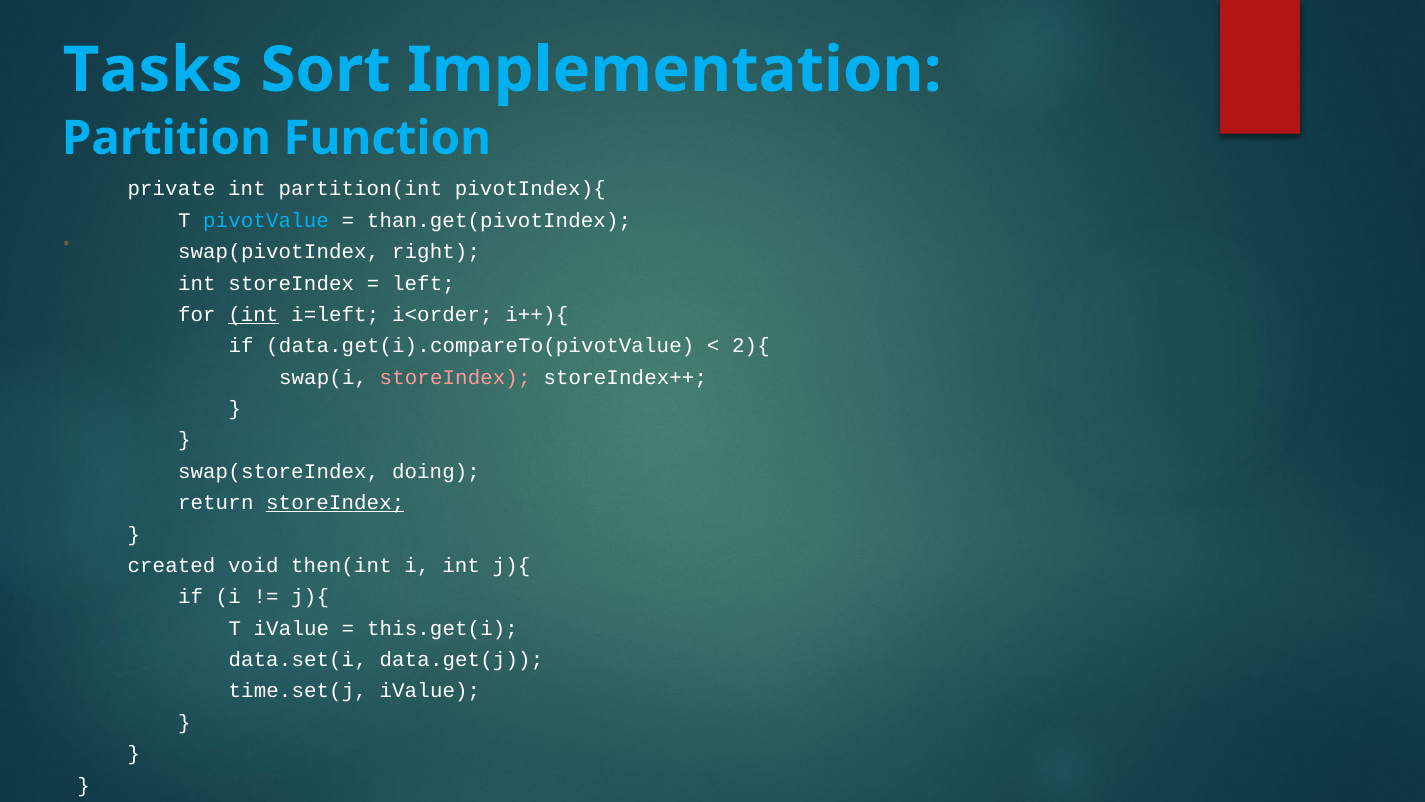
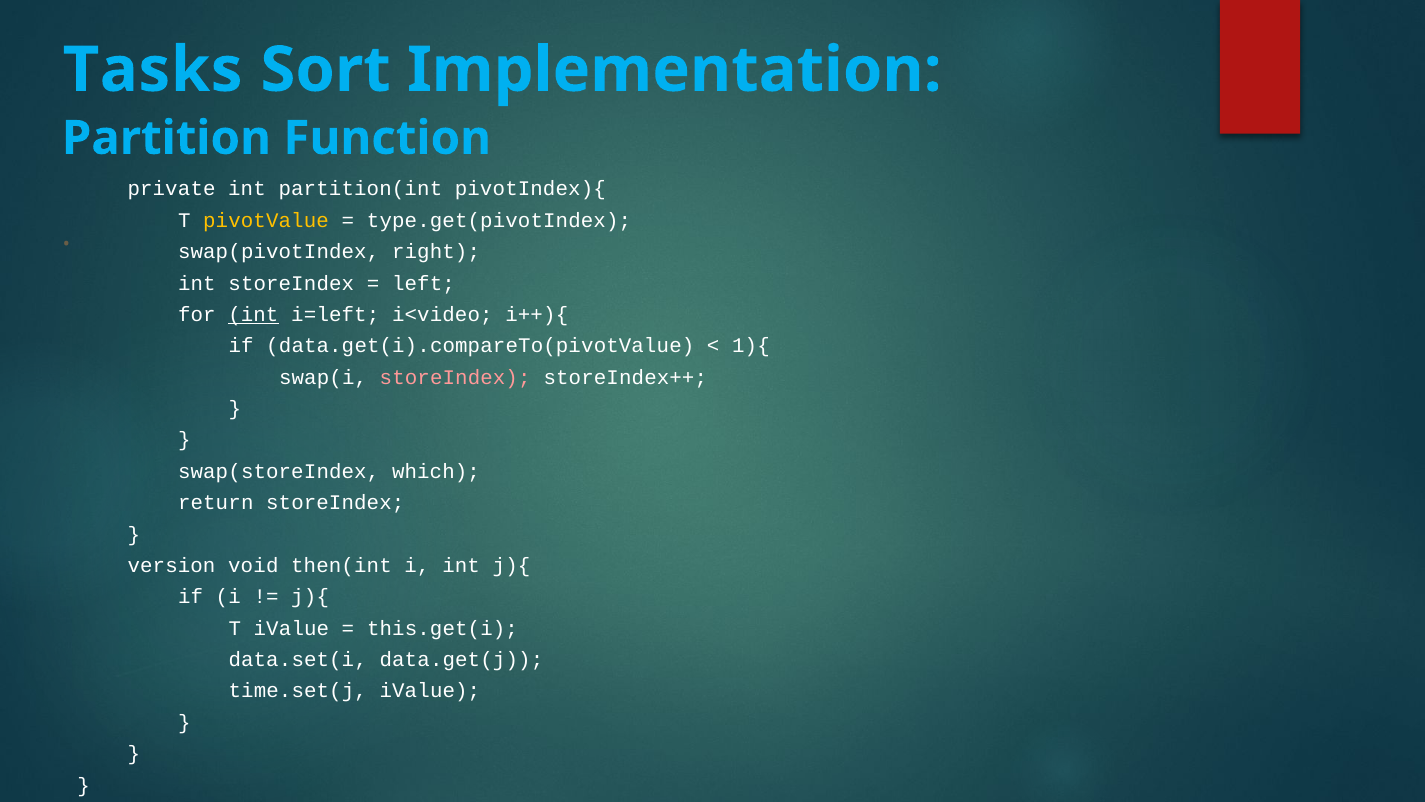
pivotValue colour: light blue -> yellow (266, 220)
than.get(pivotIndex: than.get(pivotIndex -> type.get(pivotIndex (499, 220)
i<order: i<order -> i<video (442, 314)
2){: 2){ -> 1){ (751, 346)
doing: doing -> which (436, 471)
storeIndex underline: present -> none (335, 503)
created: created -> version (171, 565)
